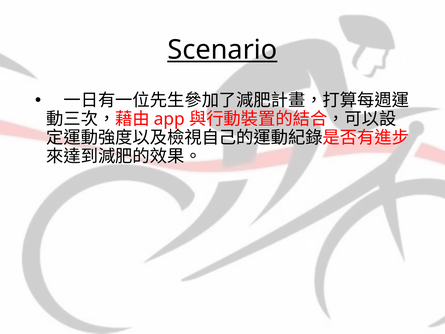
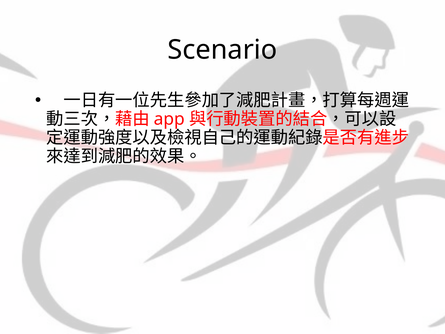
Scenario underline: present -> none (222, 50)
